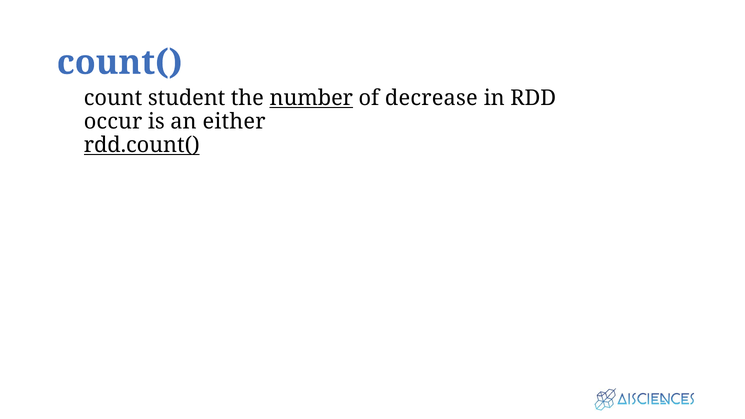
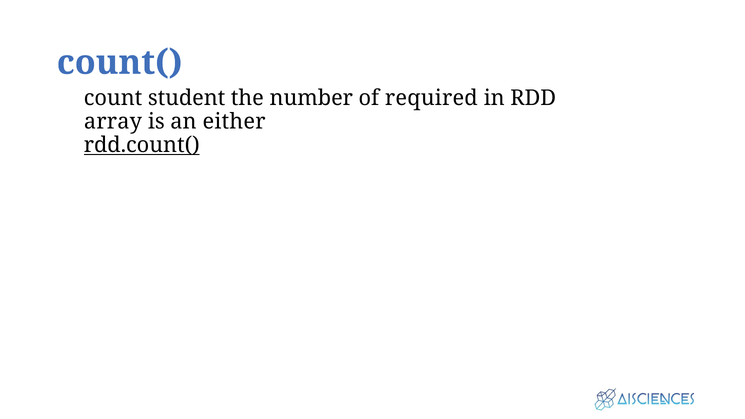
number underline: present -> none (311, 98)
decrease: decrease -> required (431, 98)
occur: occur -> array (113, 122)
